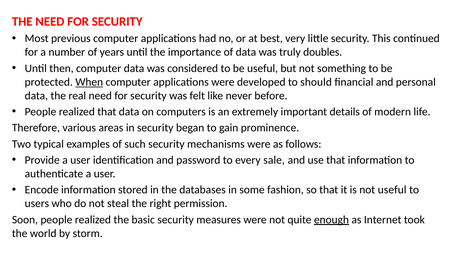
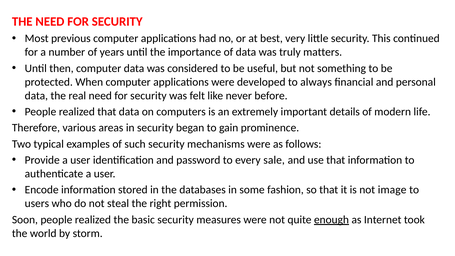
doubles: doubles -> matters (323, 52)
When underline: present -> none (89, 82)
should: should -> always (316, 82)
not useful: useful -> image (392, 190)
